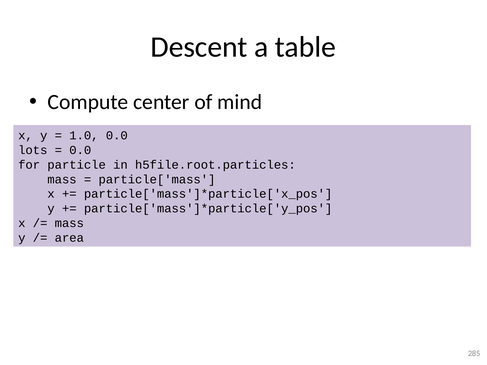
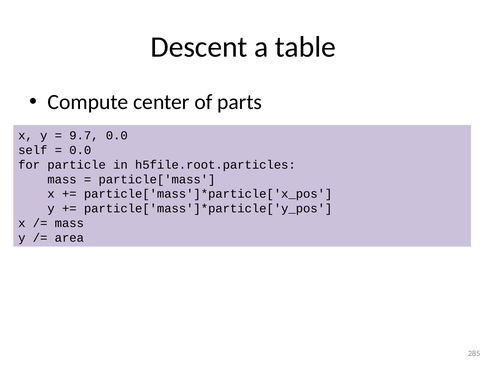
mind: mind -> parts (240, 102)
1.0: 1.0 -> 9.7 (84, 136)
lots: lots -> self (33, 150)
